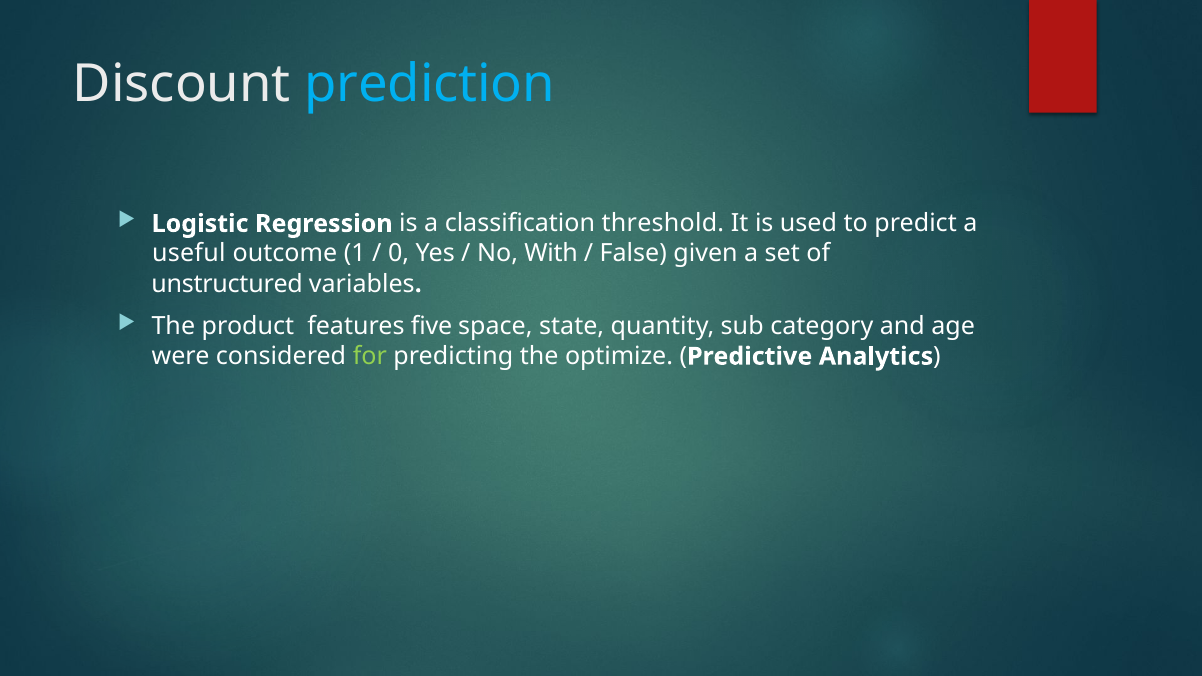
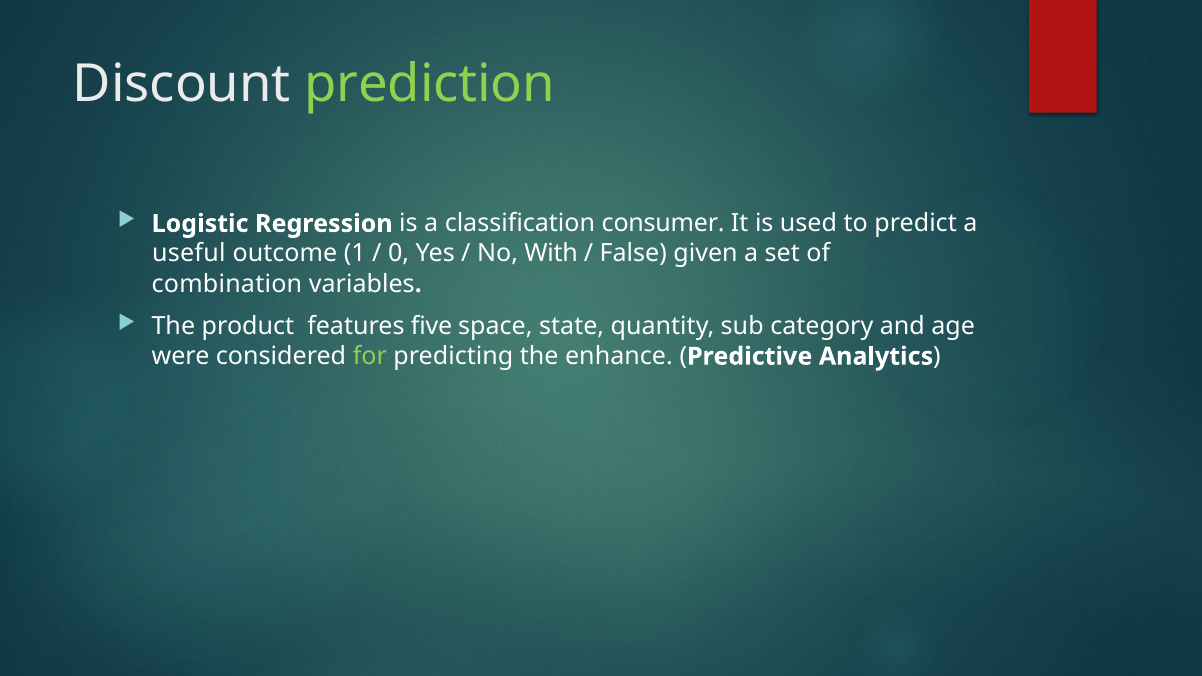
prediction colour: light blue -> light green (430, 84)
threshold: threshold -> consumer (663, 224)
unstructured: unstructured -> combination (227, 284)
optimize: optimize -> enhance (619, 356)
